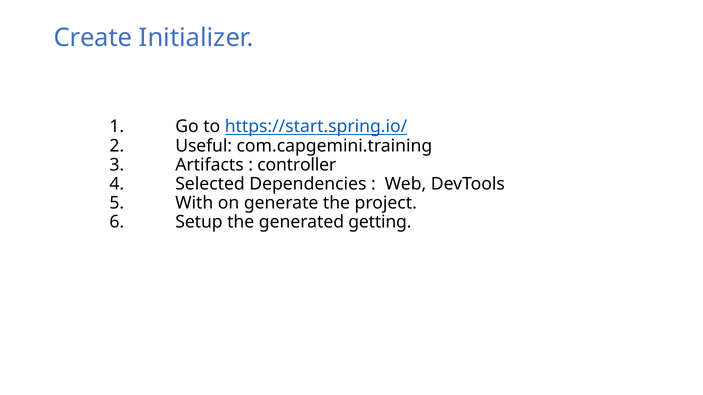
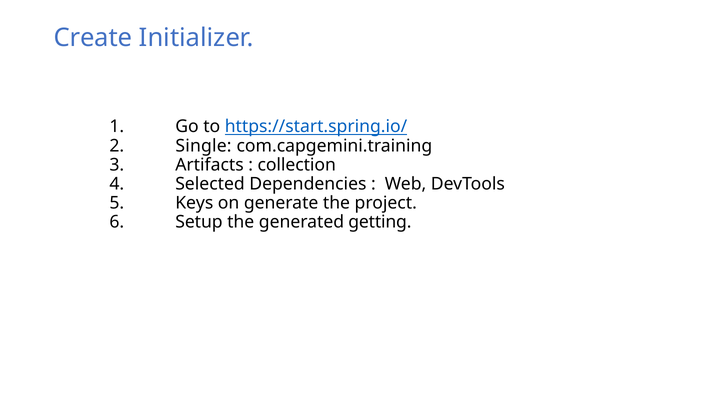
Useful: Useful -> Single (204, 146)
controller: controller -> collection (297, 165)
With: With -> Keys (194, 203)
